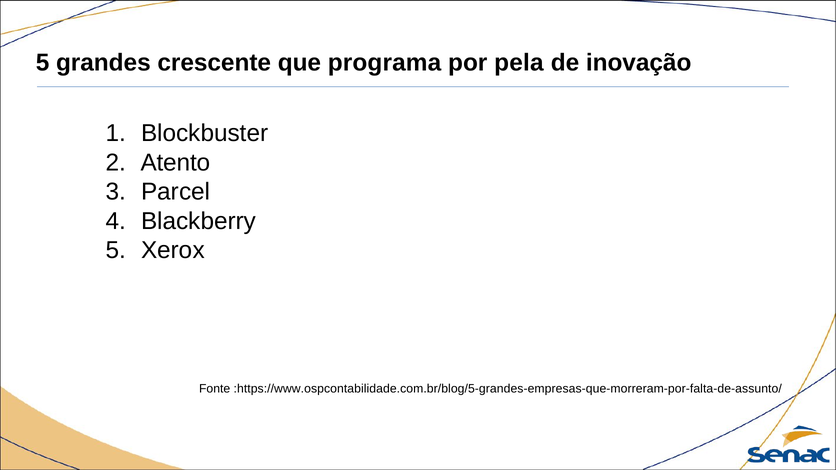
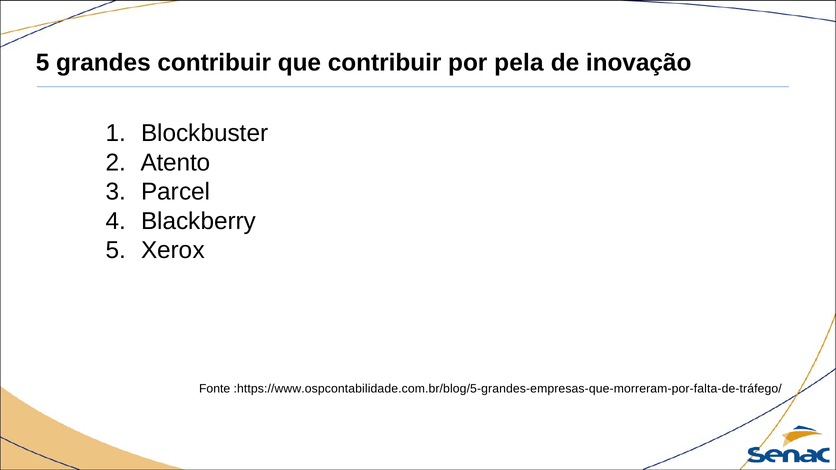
grandes crescente: crescente -> contribuir (214, 63)
que programa: programa -> contribuir (385, 63)
:https://www.ospcontabilidade.com.br/blog/5-grandes-empresas-que-morreram-por-falta-de-assunto/: :https://www.ospcontabilidade.com.br/blog/5-grandes-empresas-que-morreram-por-falta-de-assunto/ -> :https://www.ospcontabilidade.com.br/blog/5-grandes-empresas-que-morreram-por-falta-de-tráfego/ (508, 389)
